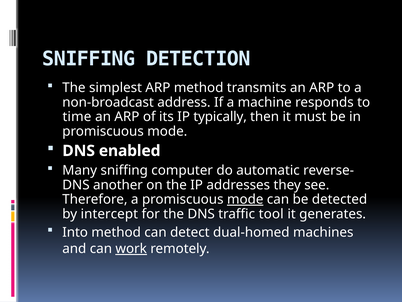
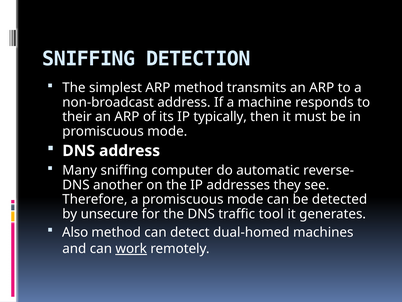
time: time -> their (77, 117)
DNS enabled: enabled -> address (130, 151)
mode underline: present -> none (245, 199)
intercept: intercept -> unsecure (109, 214)
Into: Into -> Also (75, 232)
